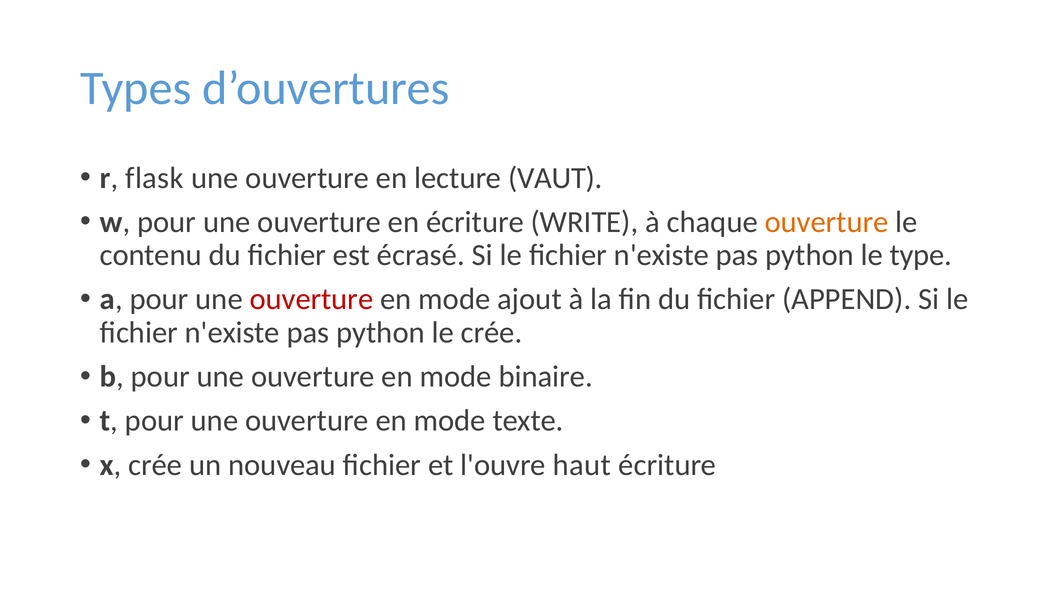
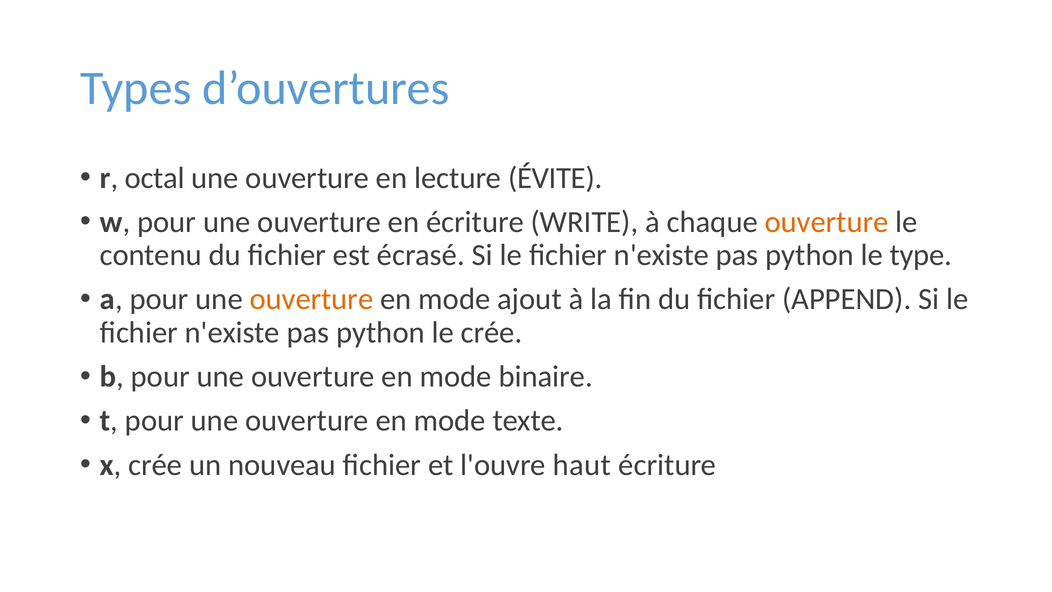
flask: flask -> octal (155, 178)
VAUT: VAUT -> ÉVITE (555, 178)
ouverture colour: red -> orange (312, 299)
